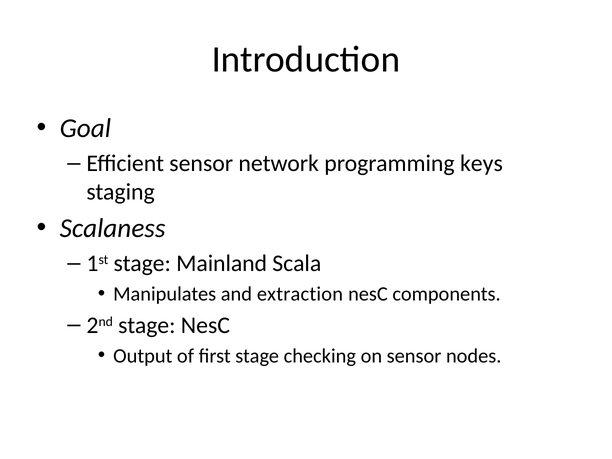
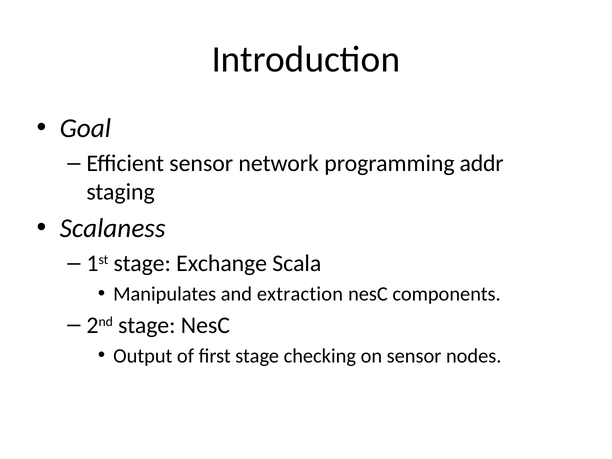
keys: keys -> addr (482, 164)
Mainland: Mainland -> Exchange (222, 264)
